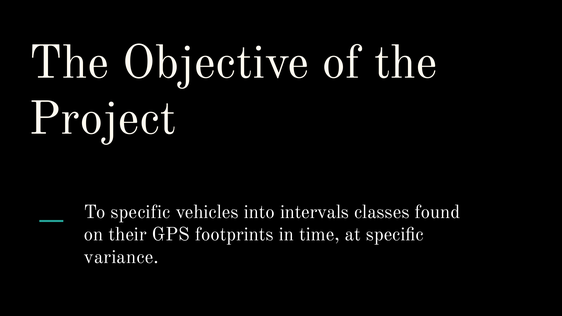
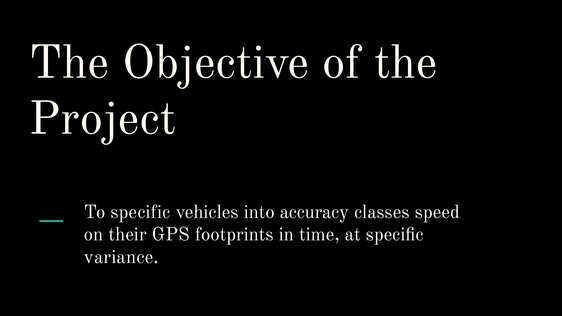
intervals: intervals -> accuracy (315, 212)
found: found -> speed (437, 212)
